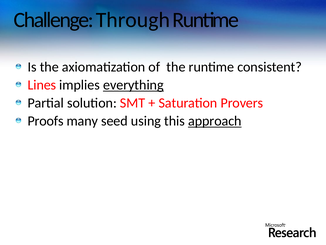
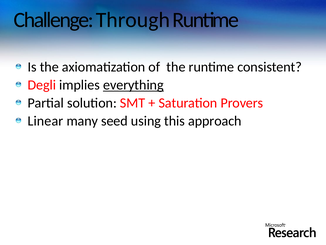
Lines: Lines -> Degli (42, 85)
Proofs: Proofs -> Linear (45, 121)
approach underline: present -> none (215, 121)
